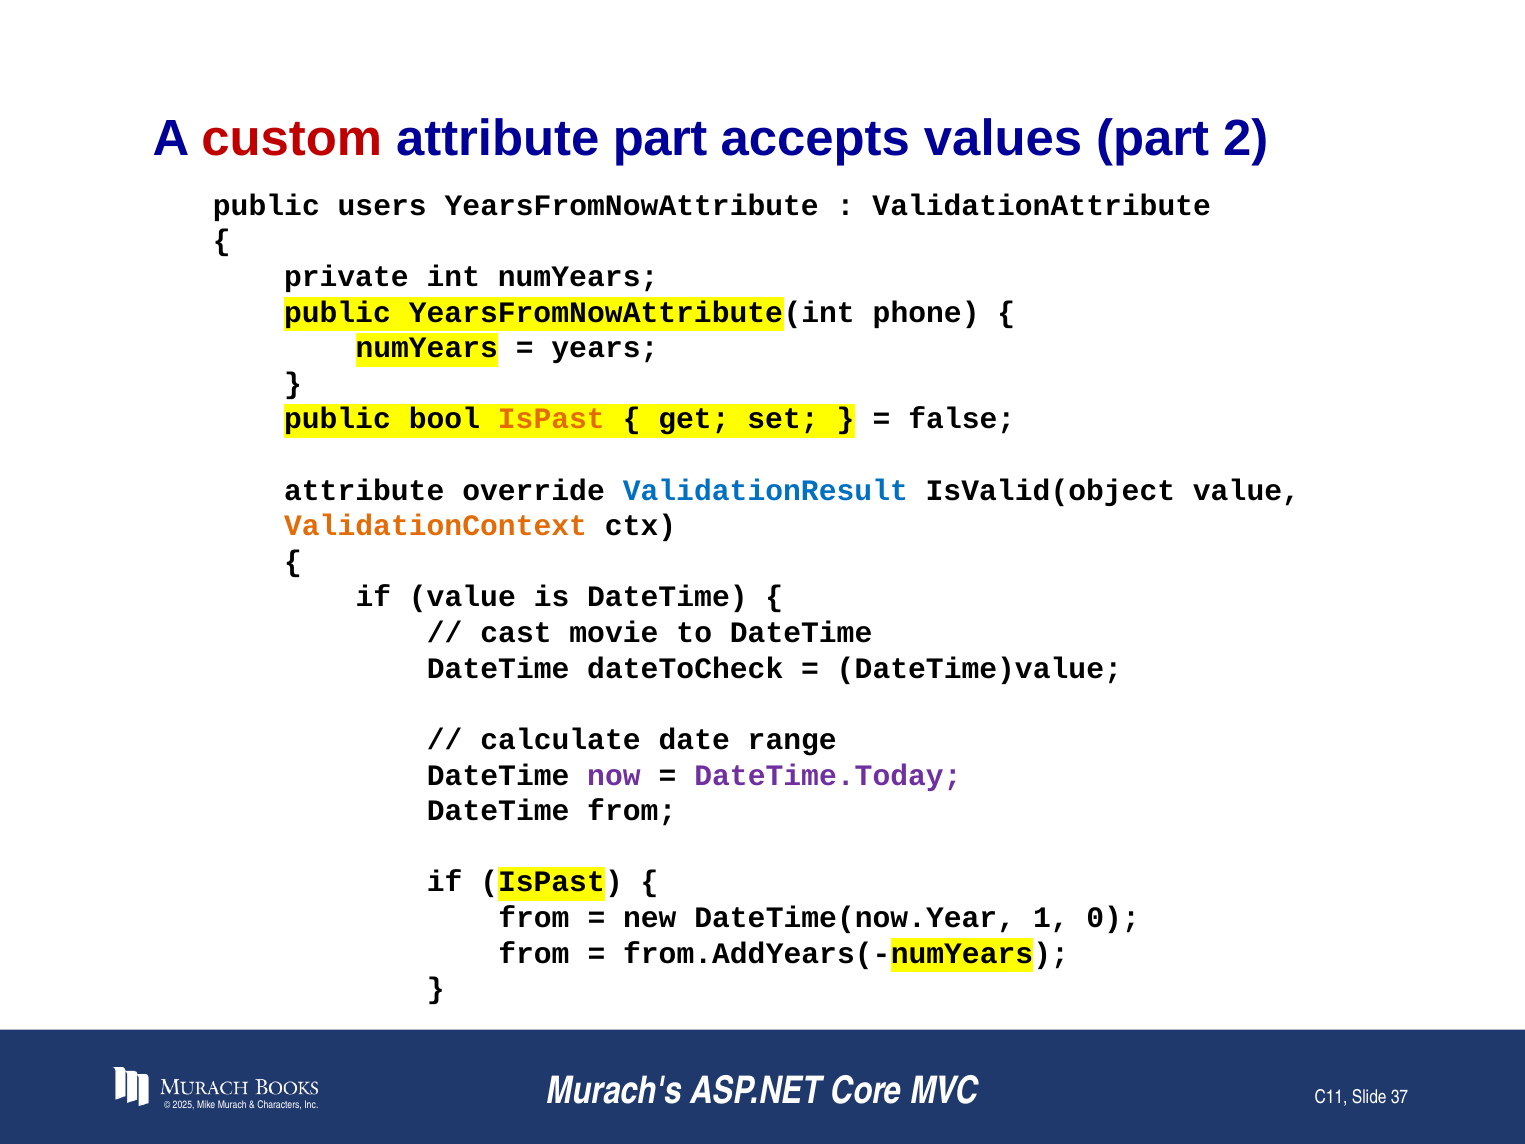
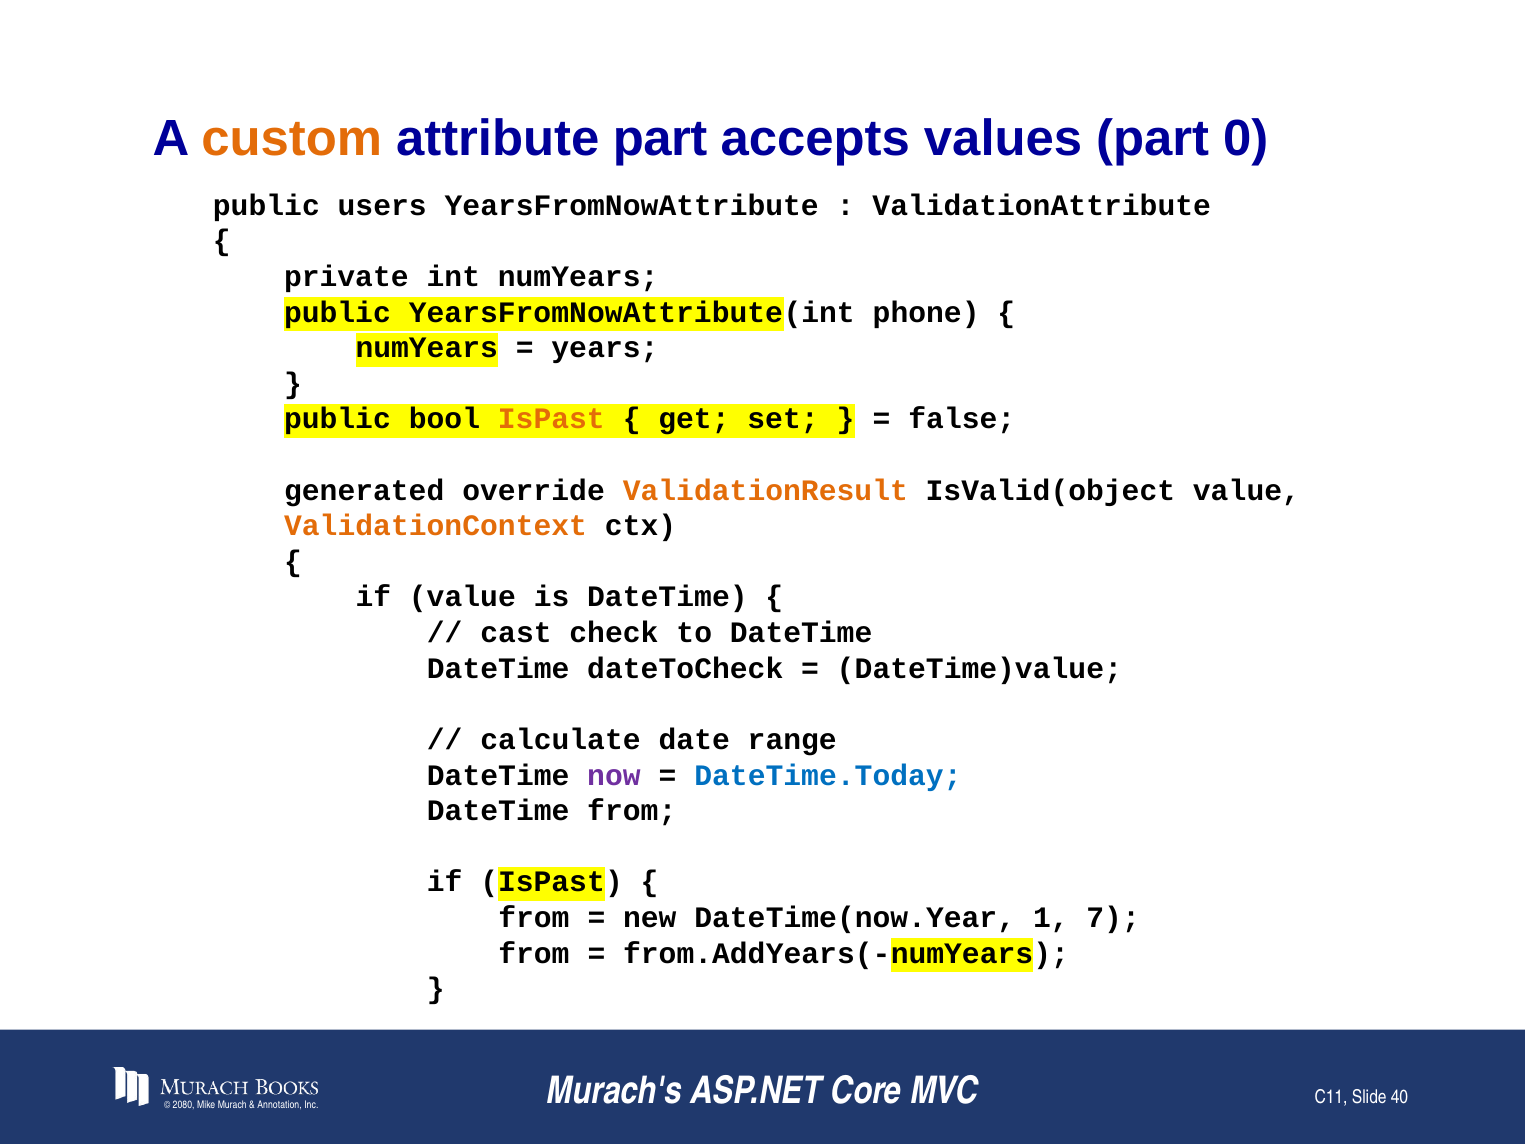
custom colour: red -> orange (292, 139)
2: 2 -> 0 (1246, 139)
attribute: attribute -> generated (364, 490)
ValidationResult colour: blue -> orange (765, 490)
movie: movie -> check (614, 633)
DateTime.Today colour: purple -> blue (828, 775)
0: 0 -> 7 (1113, 917)
2025: 2025 -> 2080 (184, 1105)
Characters: Characters -> Annotation (280, 1105)
37: 37 -> 40 (1400, 1097)
